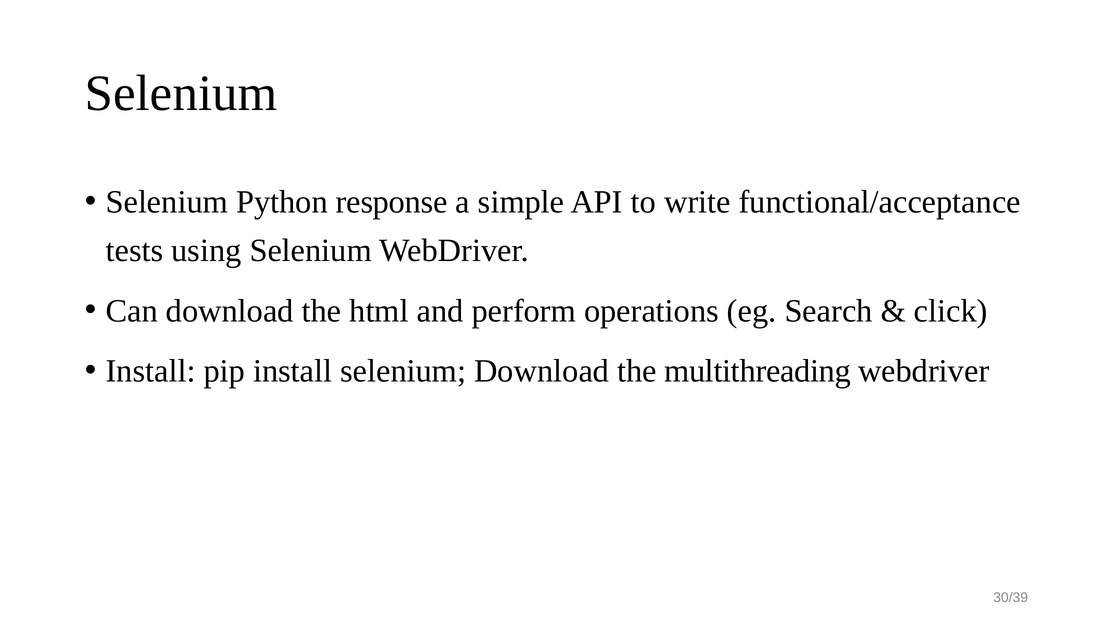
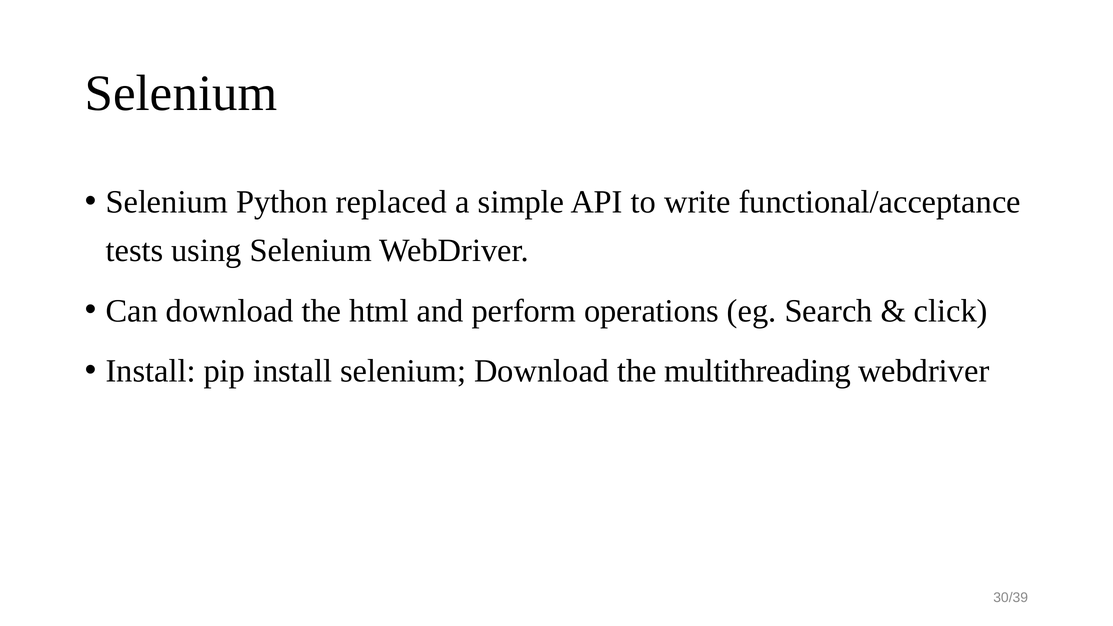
response: response -> replaced (392, 202)
